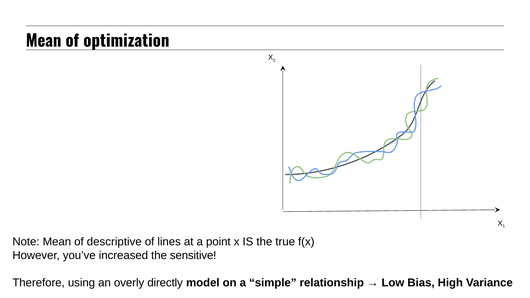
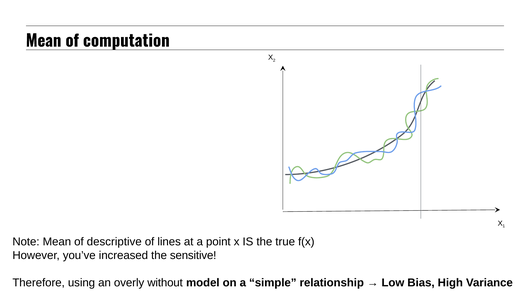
optimization: optimization -> computation (126, 41)
directly: directly -> without (165, 282)
